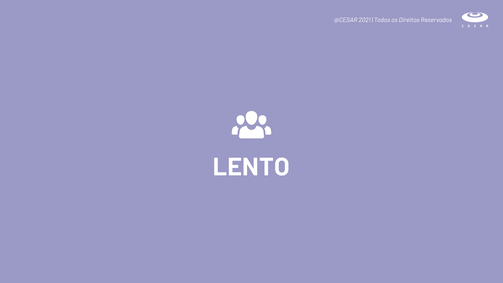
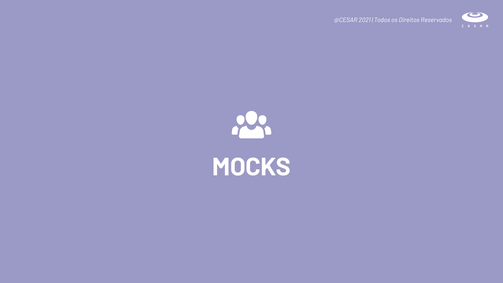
LENTO: LENTO -> MOCKS (252, 167)
